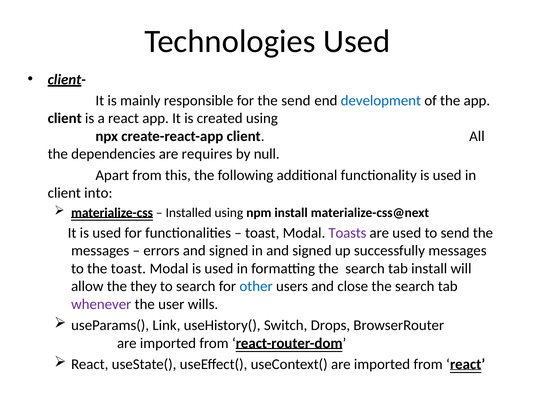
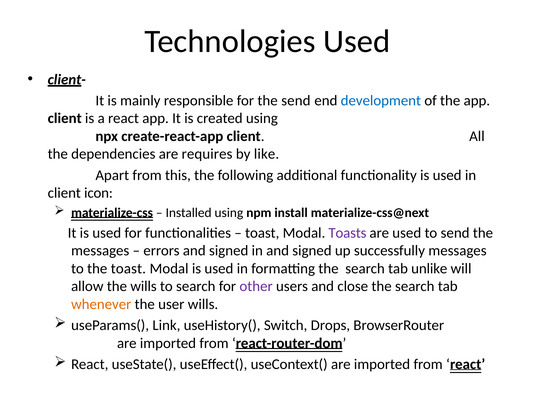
null: null -> like (267, 154)
into: into -> icon (99, 193)
tab install: install -> unlike (429, 269)
the they: they -> wills (144, 287)
other colour: blue -> purple (256, 287)
whenever colour: purple -> orange (101, 304)
